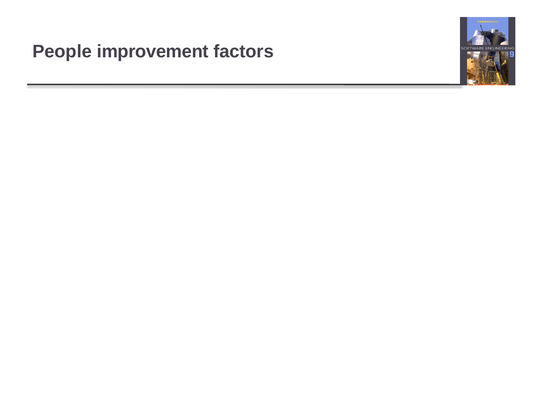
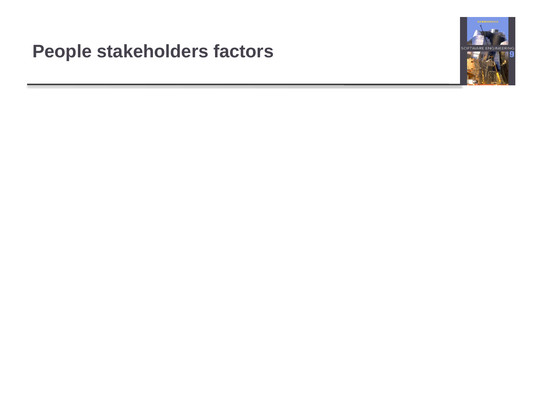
improvement: improvement -> stakeholders (153, 52)
